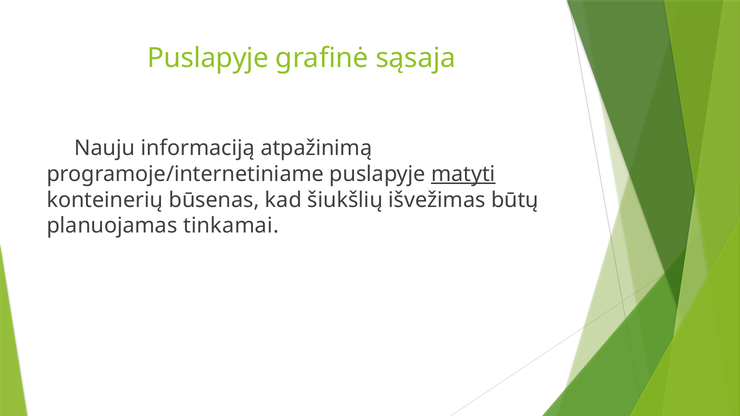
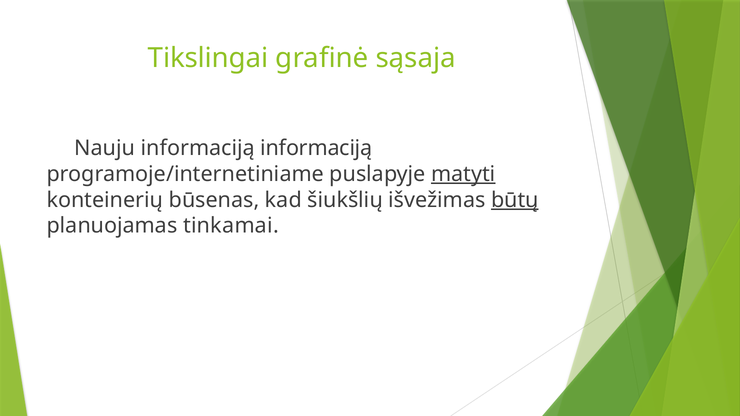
Puslapyje: Puslapyje -> Tikslingai (208, 58)
informaciją atpažinimą: atpažinimą -> informaciją (316, 148)
būtų underline: none -> present (515, 200)
